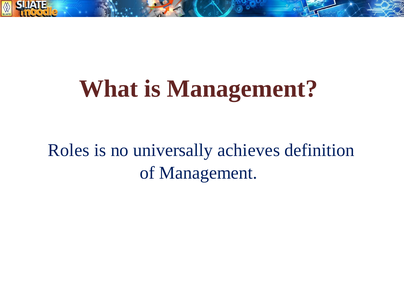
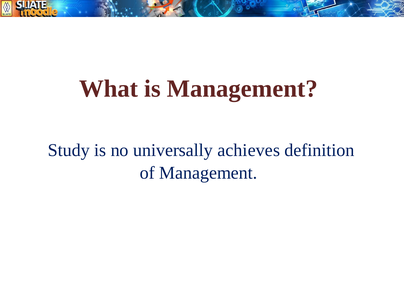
Roles: Roles -> Study (69, 150)
